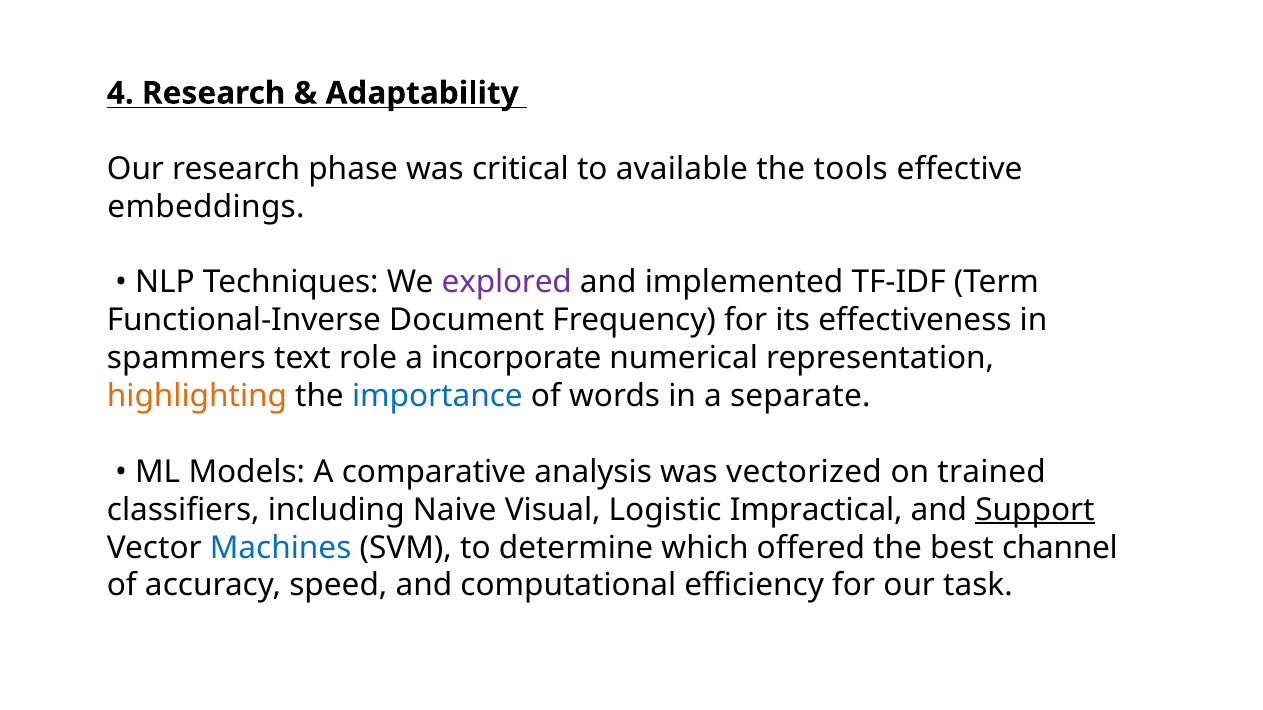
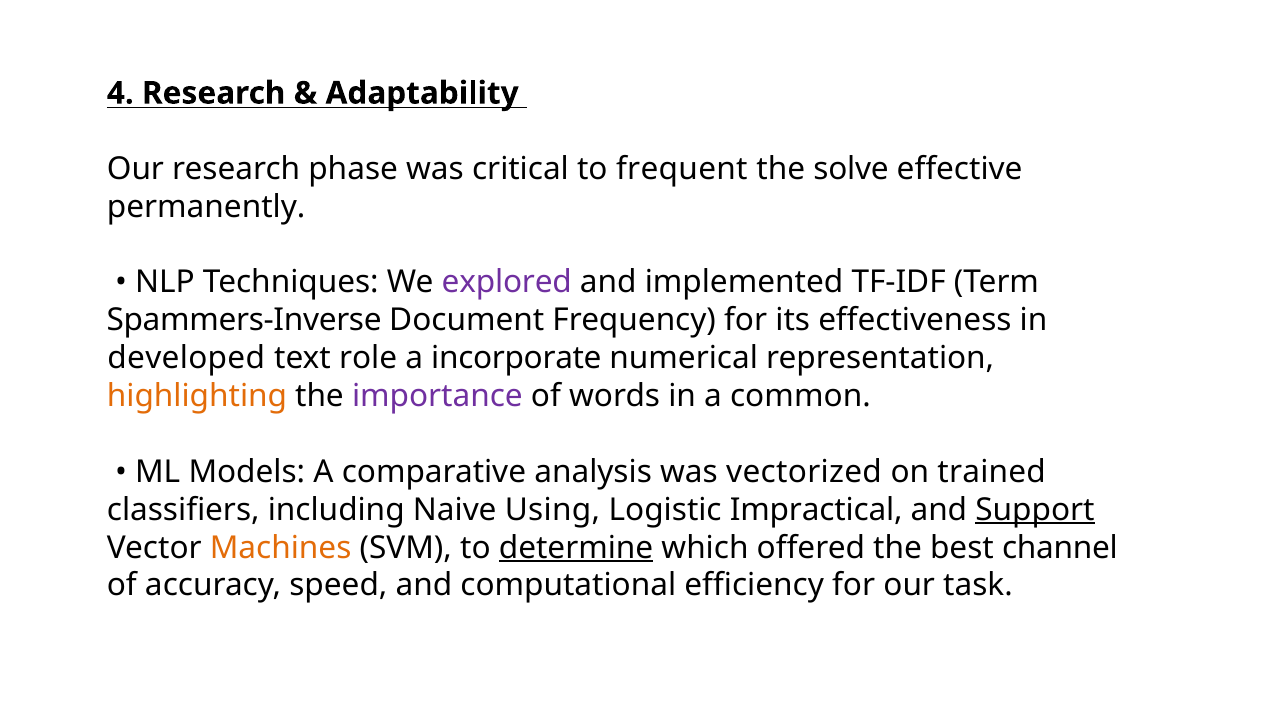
available: available -> frequent (682, 169)
tools: tools -> solve (851, 169)
embeddings: embeddings -> permanently (206, 207)
Functional-Inverse: Functional-Inverse -> Spammers-Inverse (244, 321)
spammers: spammers -> developed (186, 358)
importance colour: blue -> purple (437, 396)
separate: separate -> common (800, 396)
Visual: Visual -> Using (552, 510)
Machines colour: blue -> orange (281, 548)
determine underline: none -> present (576, 548)
